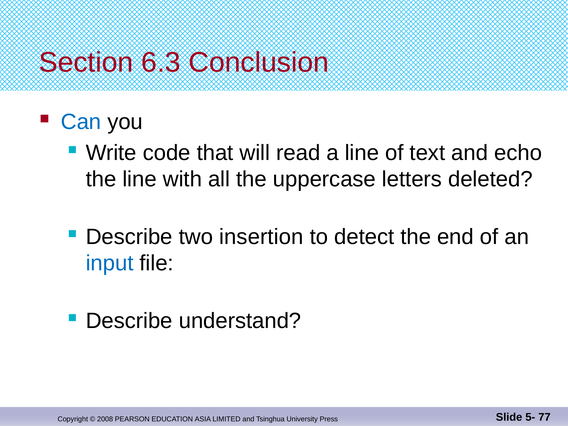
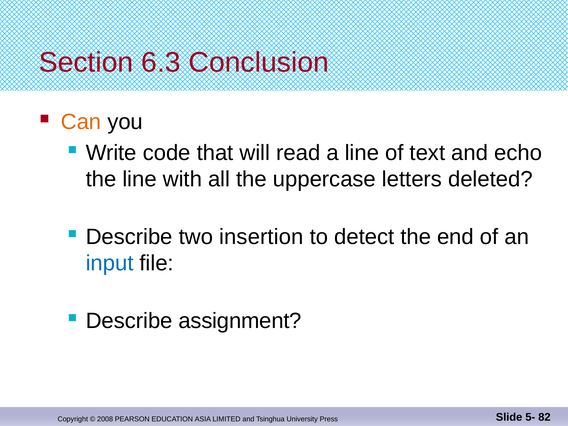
Can colour: blue -> orange (81, 122)
understand: understand -> assignment (240, 321)
77: 77 -> 82 (544, 417)
